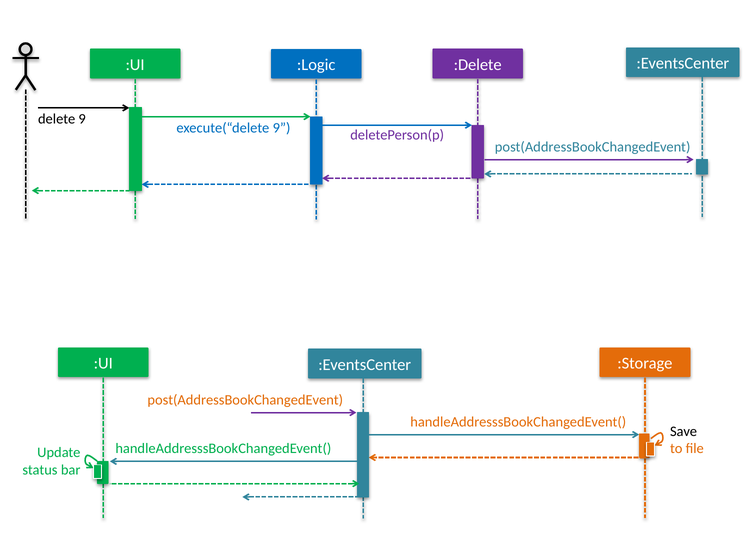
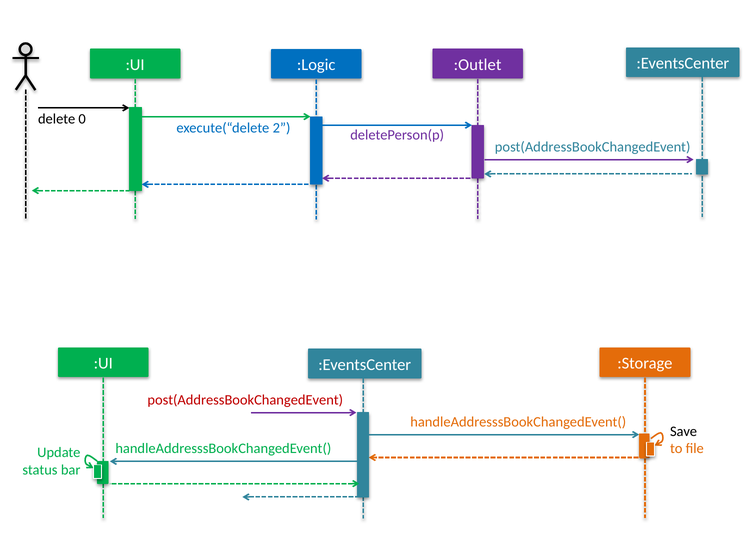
:Delete: :Delete -> :Outlet (478, 65)
delete 9: 9 -> 0 (82, 119)
execute(“delete 9: 9 -> 2 (282, 128)
post(AddressBookChangedEvent colour: orange -> red (245, 401)
